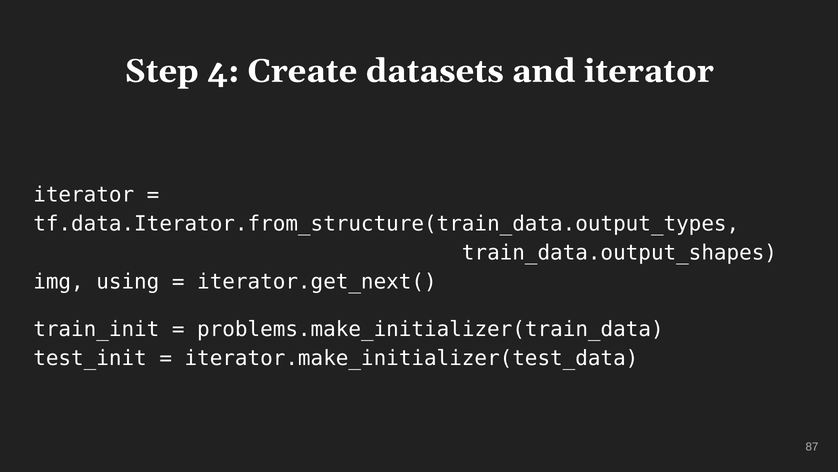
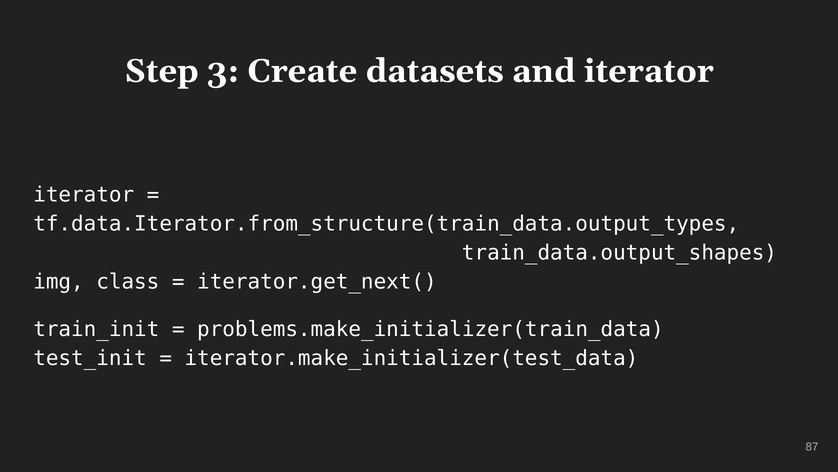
4: 4 -> 3 (223, 71)
using: using -> class (128, 282)
